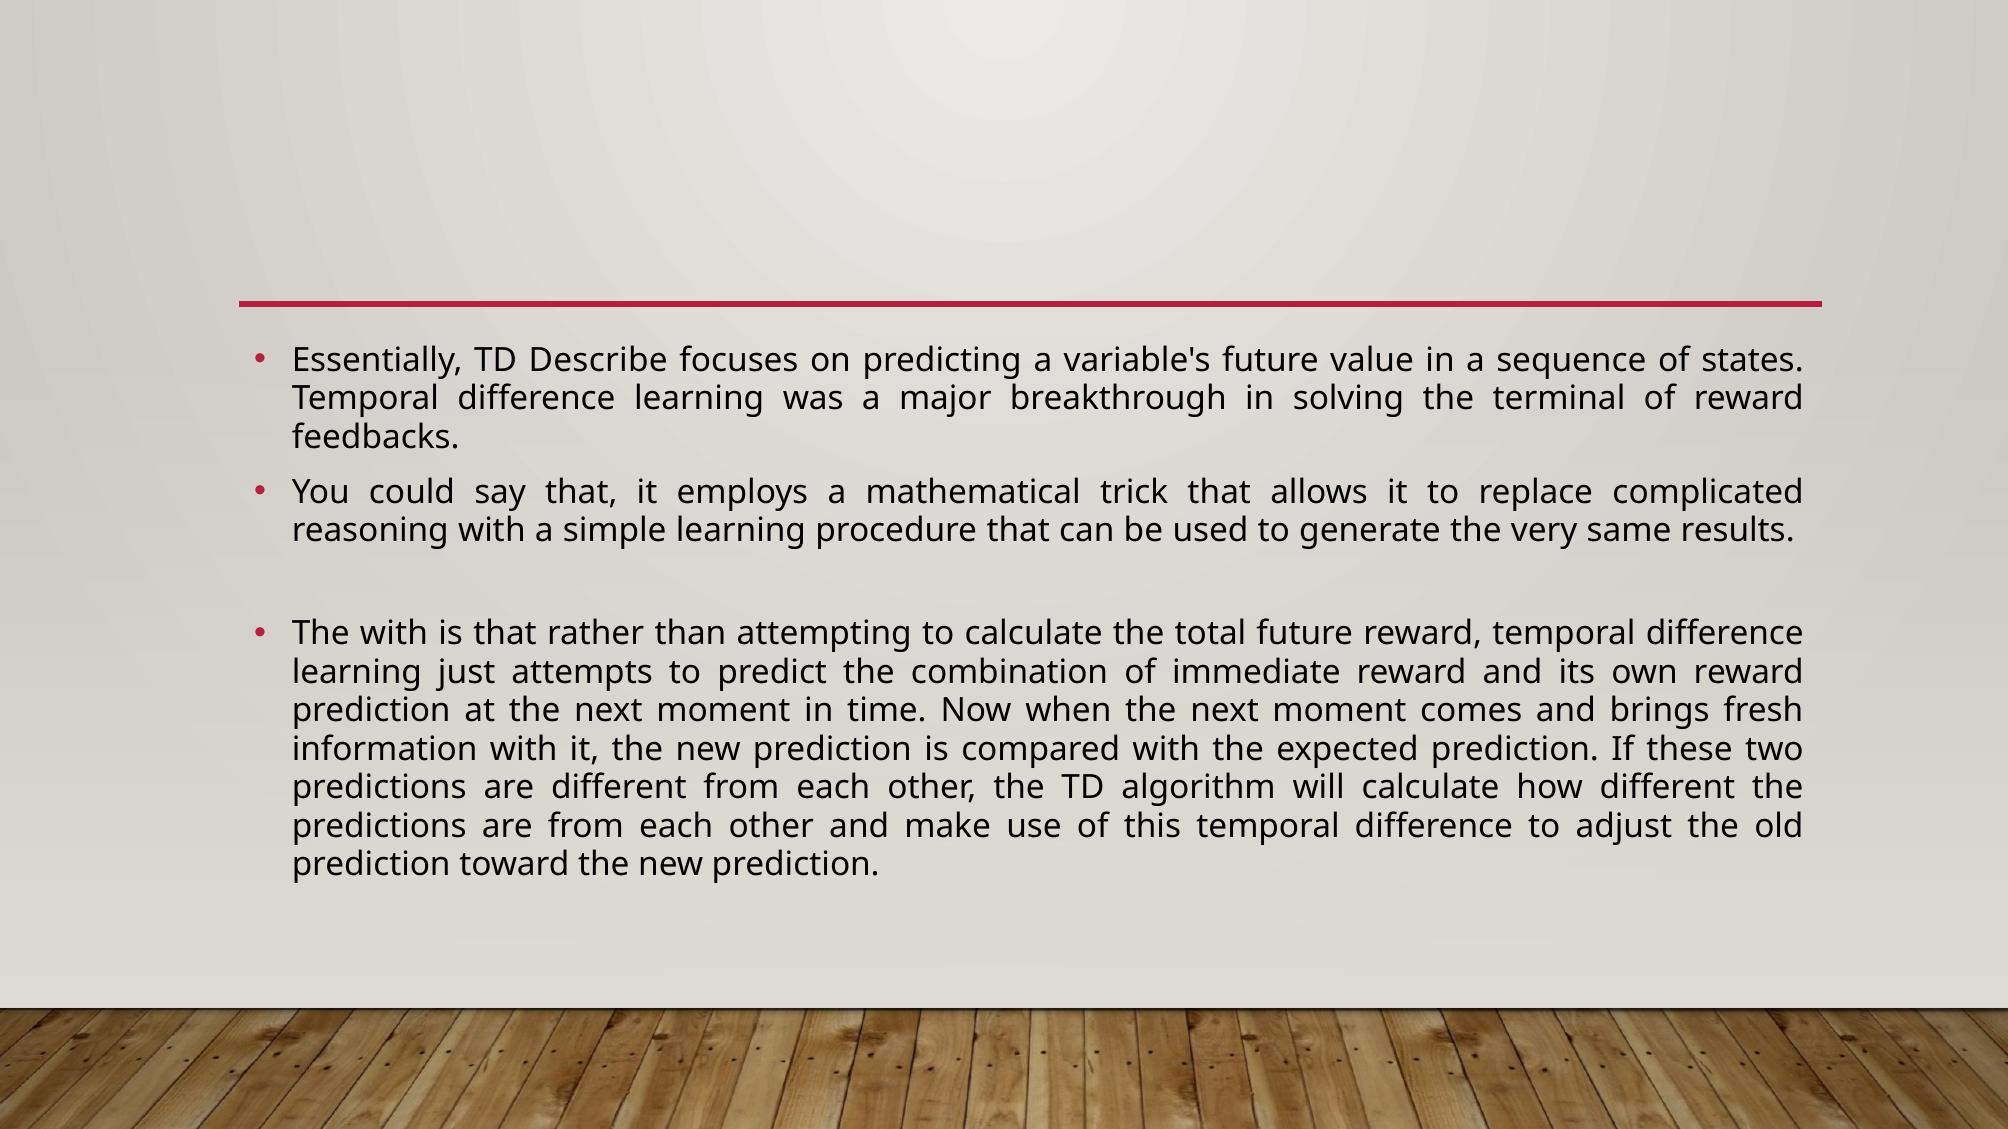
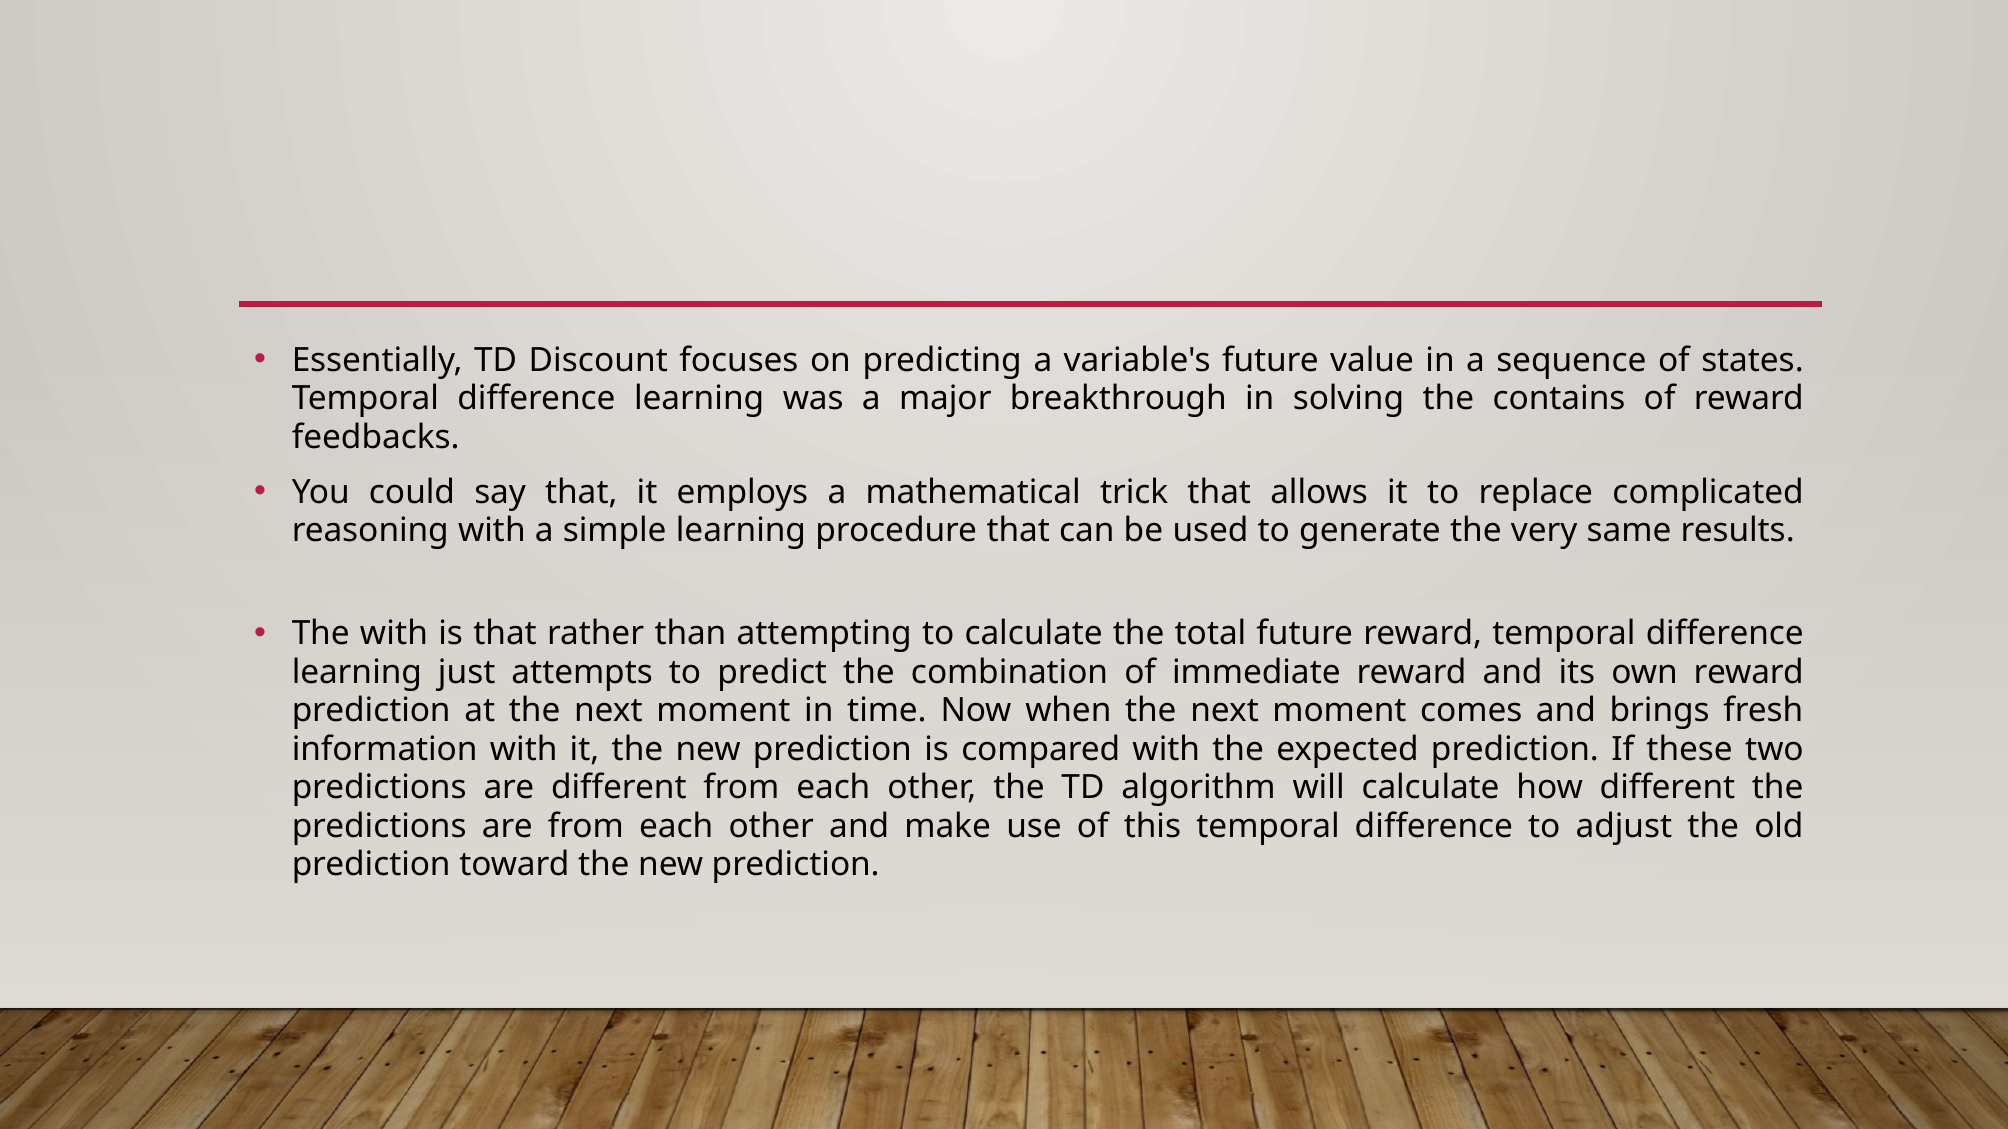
Describe: Describe -> Discount (598, 360)
terminal: terminal -> contains (1559, 399)
